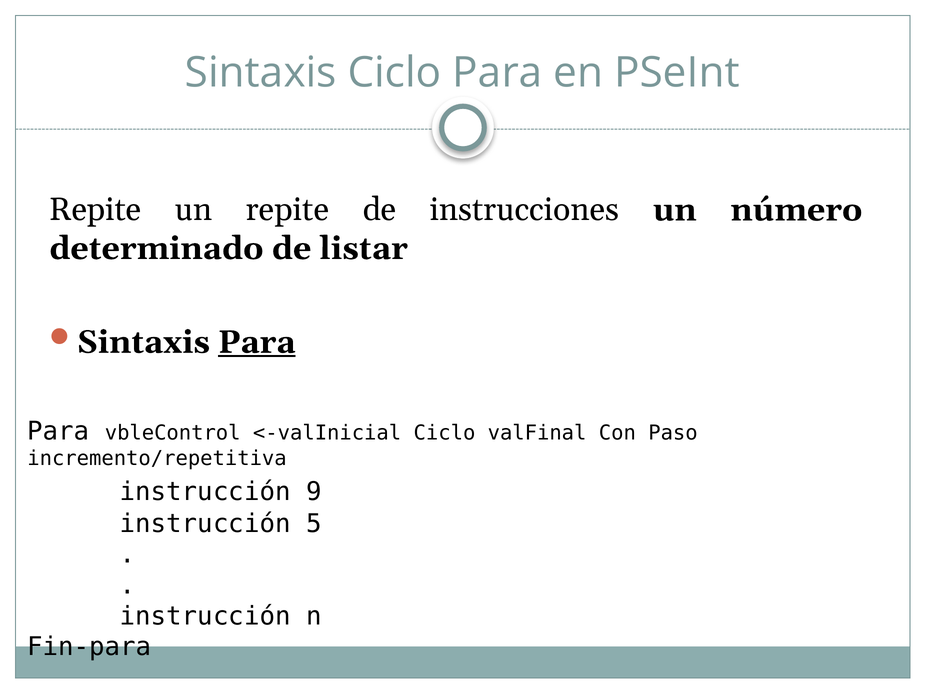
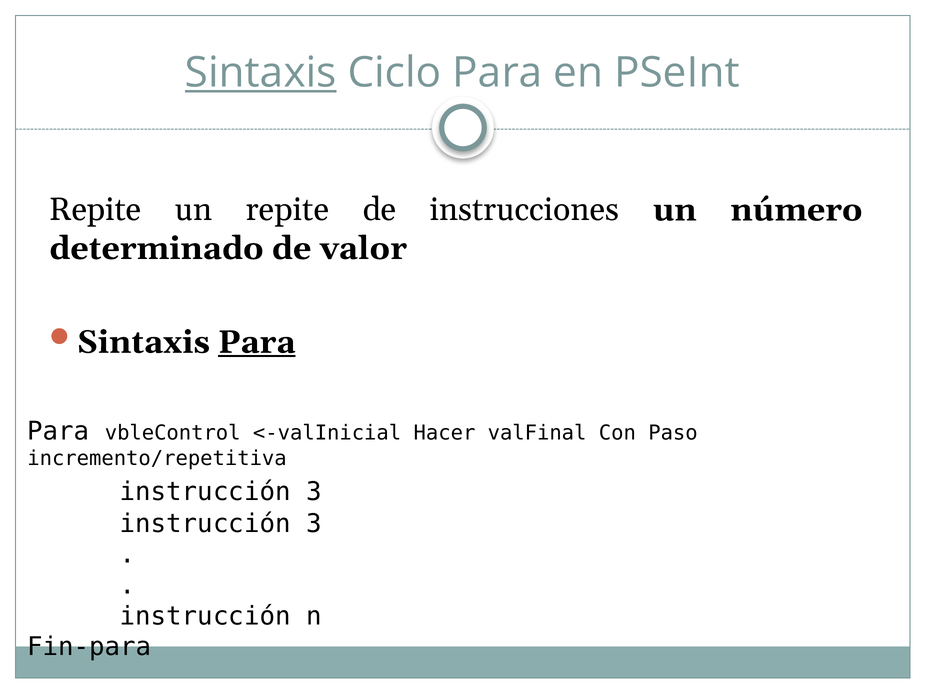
Sintaxis underline: none -> present (261, 73)
listar: listar -> valor (364, 249)
<-valInicial Ciclo: Ciclo -> Hacer (444, 433)
9: 9 -> 3 (314, 492)
5: 5 -> 3 (314, 524)
